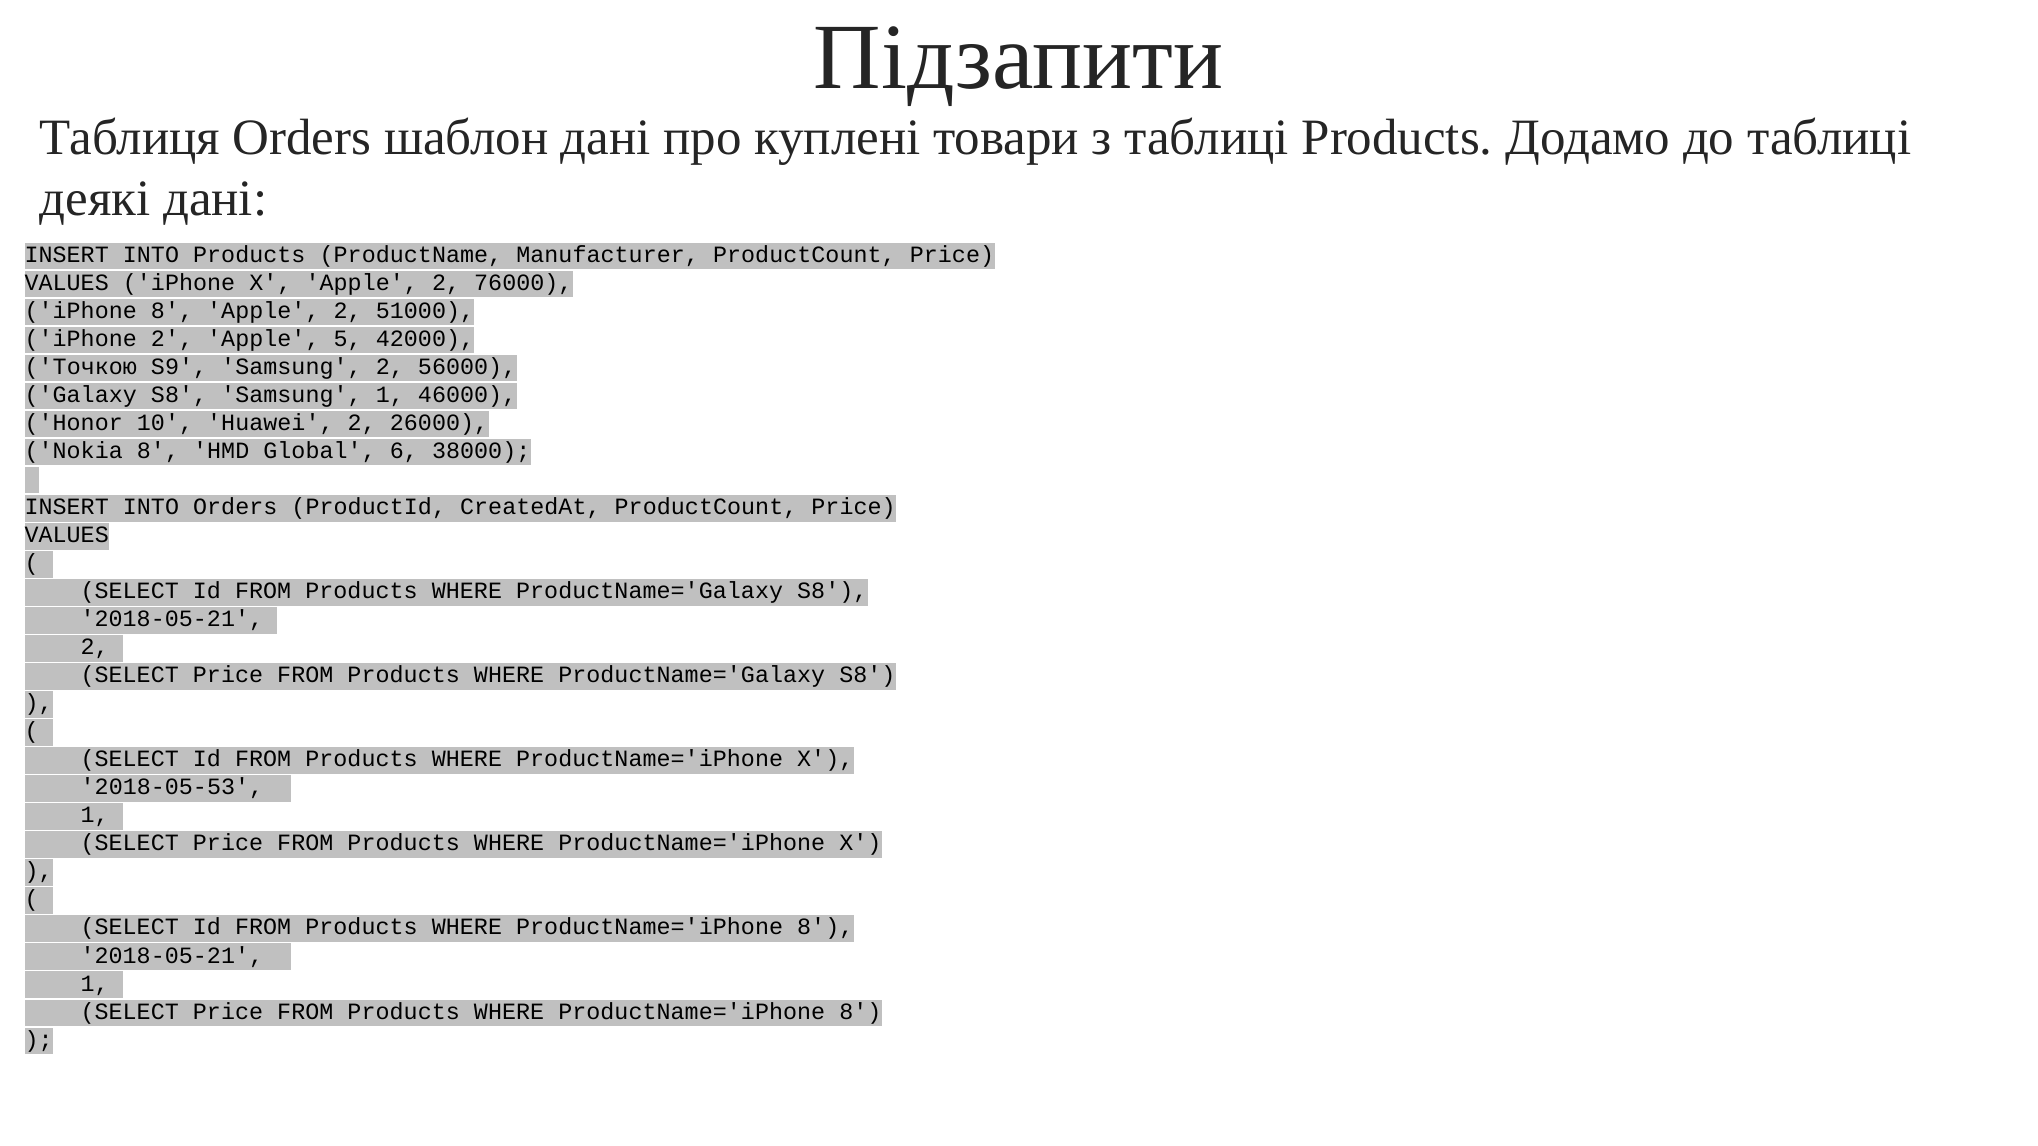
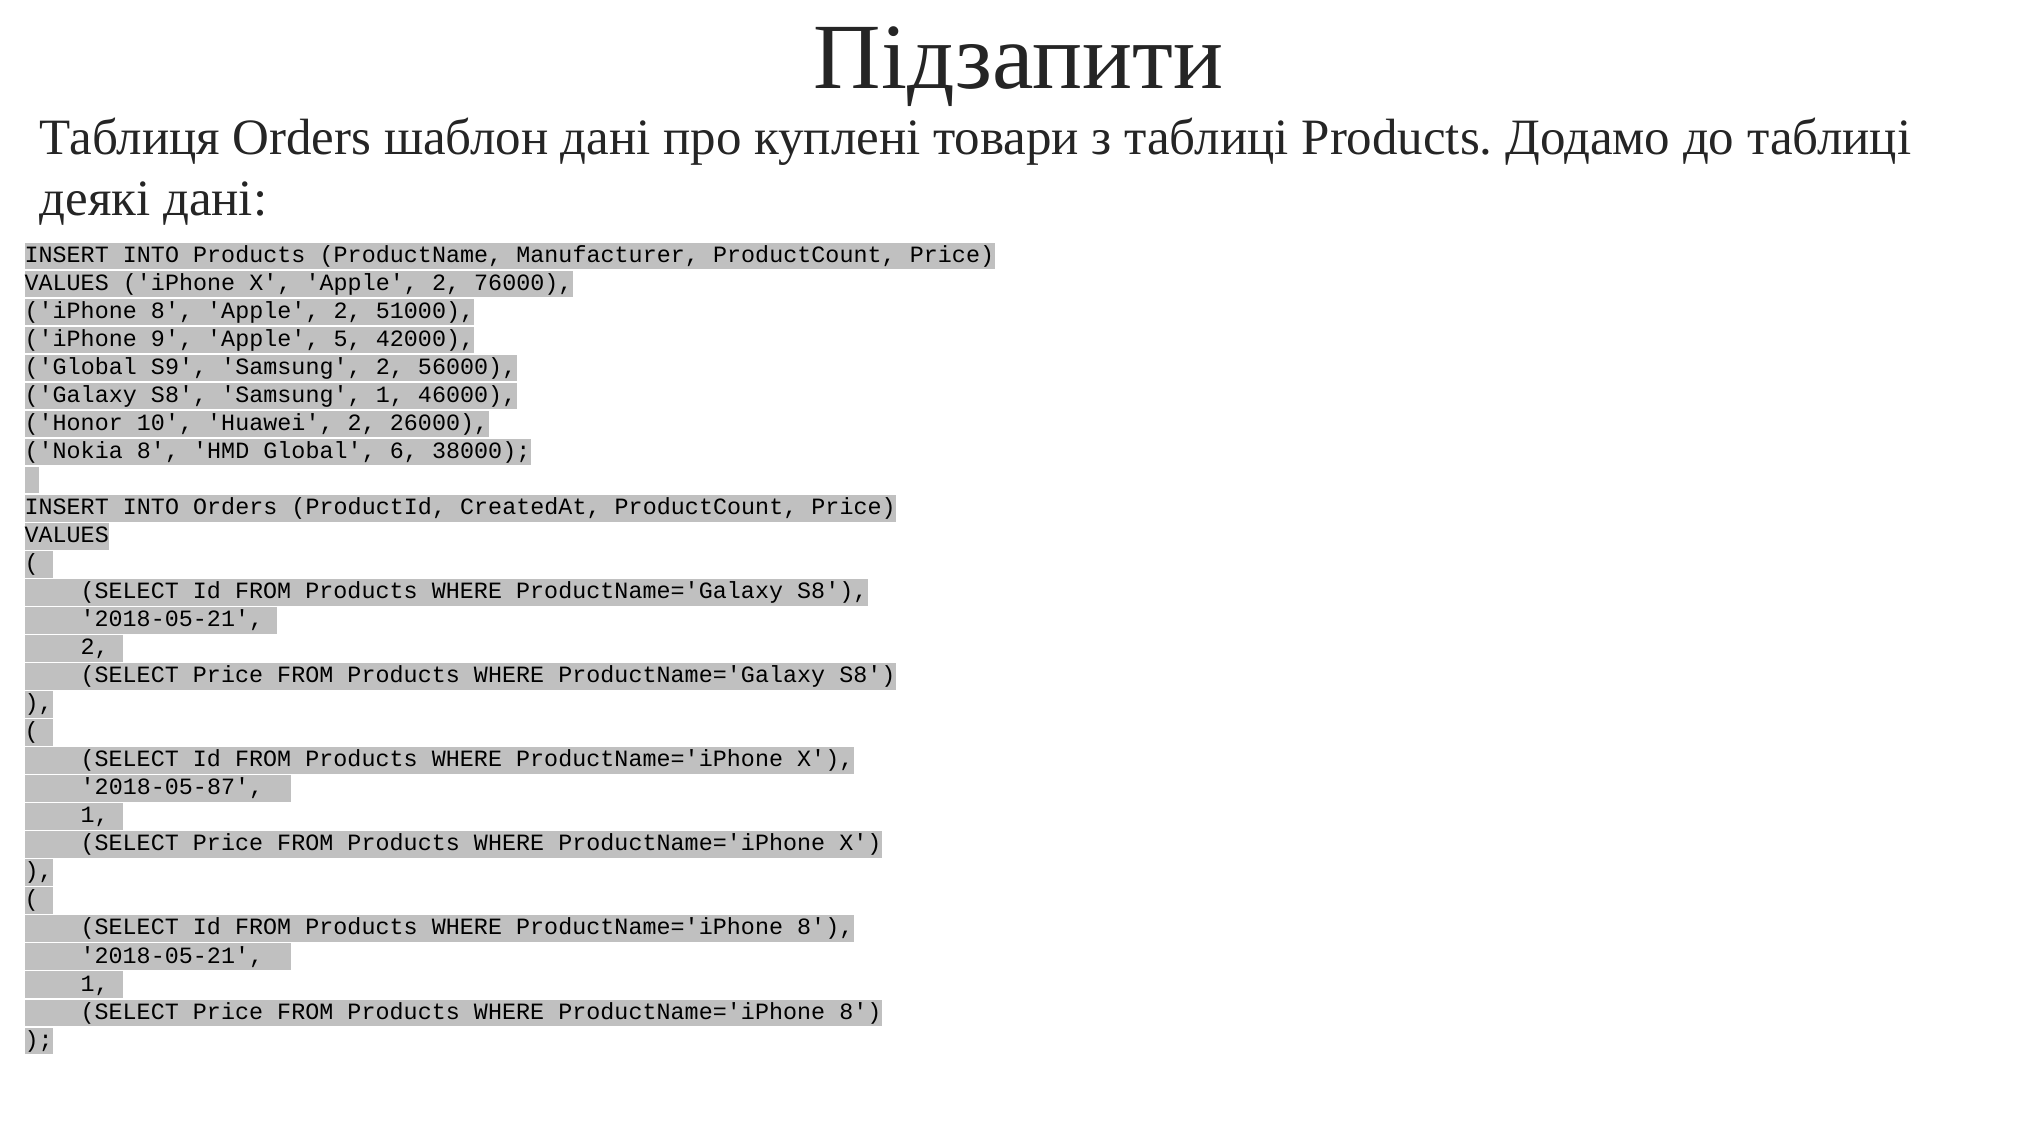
iPhone 2: 2 -> 9 (172, 339)
Точкою: Точкою -> Global (81, 367)
2018-05-53: 2018-05-53 -> 2018-05-87 (172, 787)
